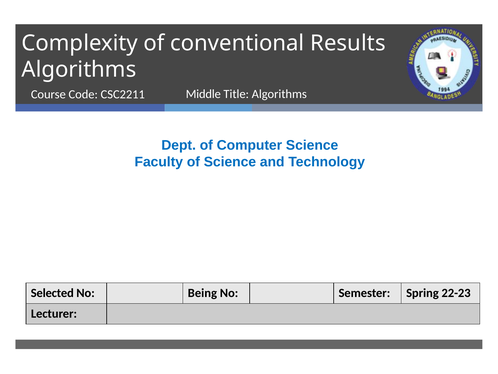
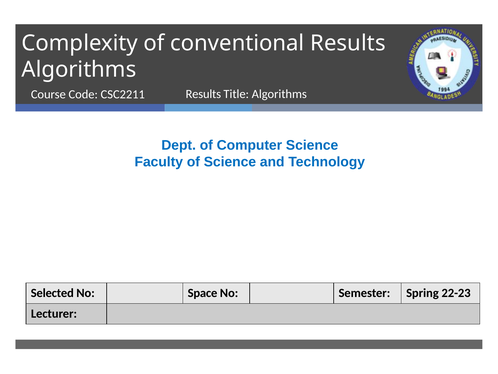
Middle: Middle -> Results (203, 94)
Being: Being -> Space (203, 293)
